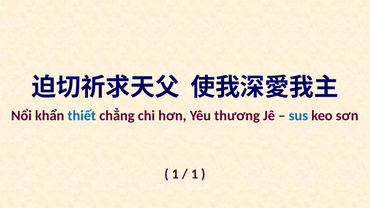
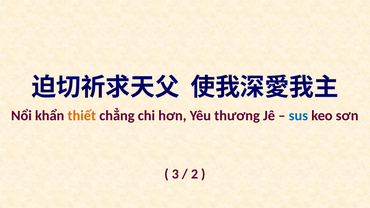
thiết colour: blue -> orange (82, 116)
1: 1 -> 3 (175, 174)
1: 1 -> 2 (195, 174)
